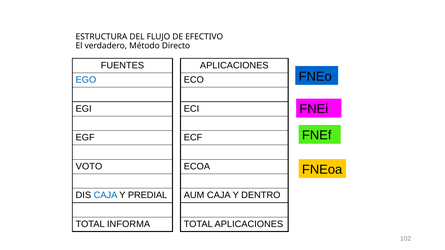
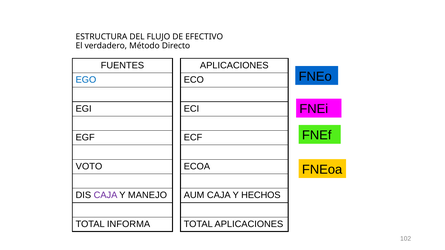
CAJA colour: blue -> purple (106, 195)
PREDIAL: PREDIAL -> MANEJO (147, 195)
DENTRO: DENTRO -> HECHOS (261, 195)
